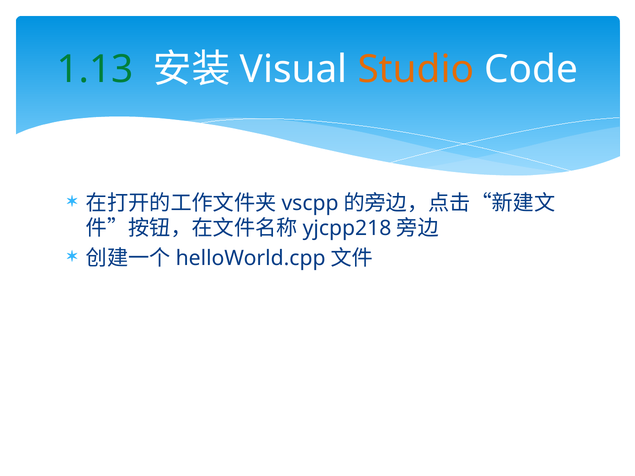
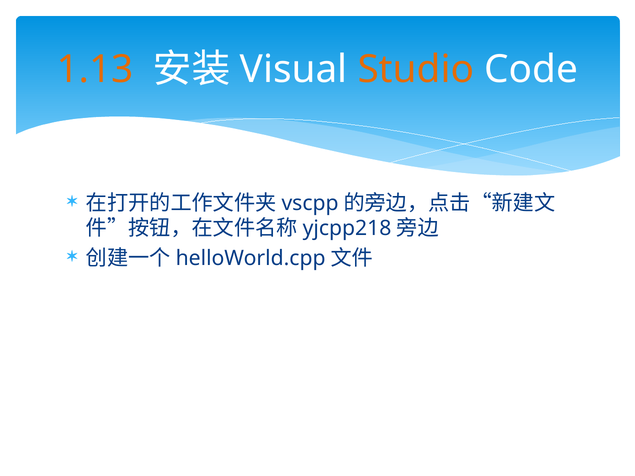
1.13 colour: green -> orange (95, 70)
